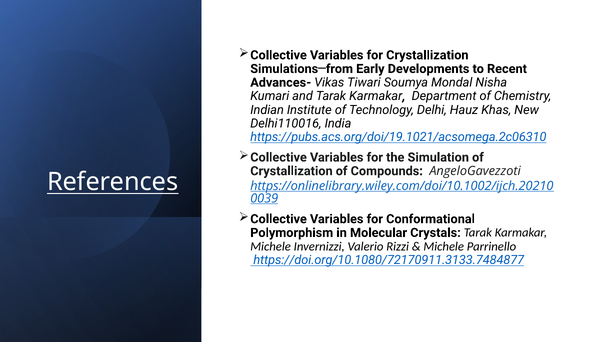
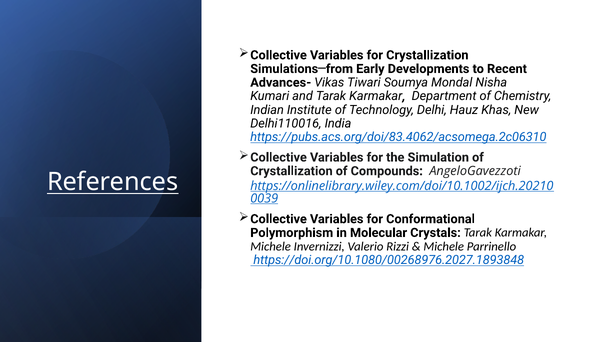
https://pubs.acs.org/doi/19.1021/acsomega.2c06310: https://pubs.acs.org/doi/19.1021/acsomega.2c06310 -> https://pubs.acs.org/doi/83.4062/acsomega.2c06310 (398, 137)
https://doi.org/10.1080/72170911.3133.7484877: https://doi.org/10.1080/72170911.3133.7484877 -> https://doi.org/10.1080/00268976.2027.1893848 (389, 260)
